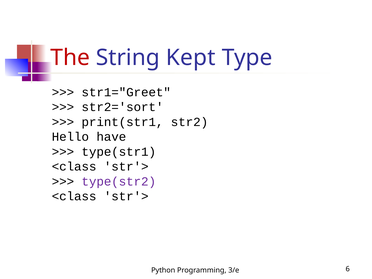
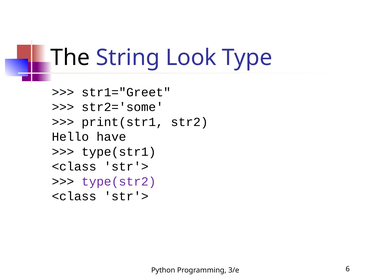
The colour: red -> black (70, 58)
Kept: Kept -> Look (191, 58)
str2='sort: str2='sort -> str2='some (122, 107)
